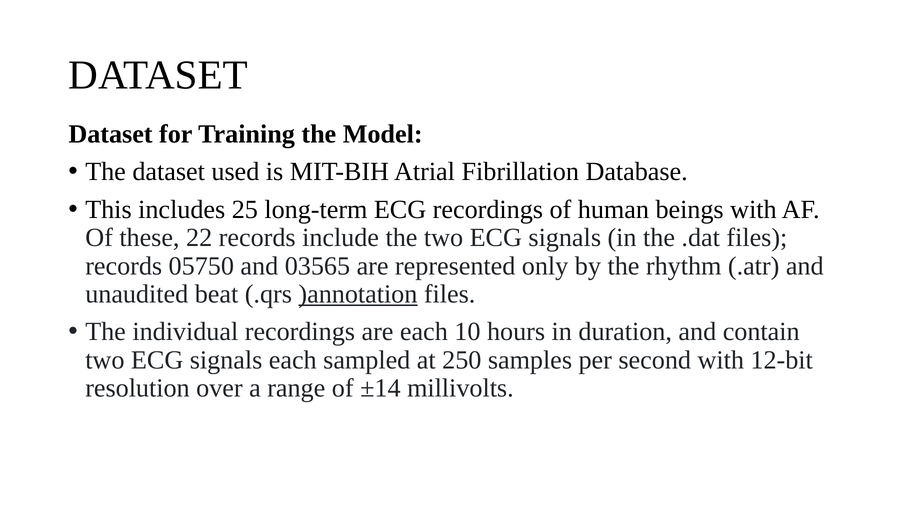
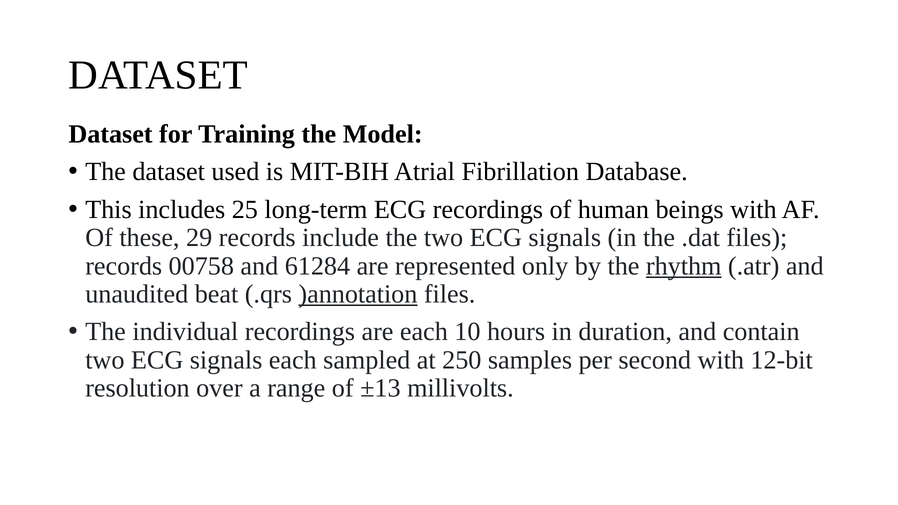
22: 22 -> 29 (199, 238)
05750: 05750 -> 00758 (201, 266)
03565: 03565 -> 61284 (317, 266)
rhythm underline: none -> present (684, 266)
±14: ±14 -> ±13 (380, 388)
